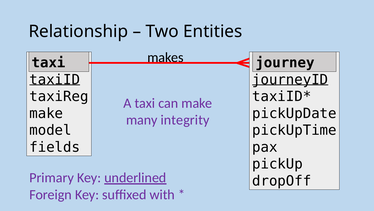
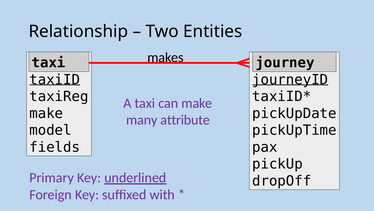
integrity: integrity -> attribute (185, 120)
